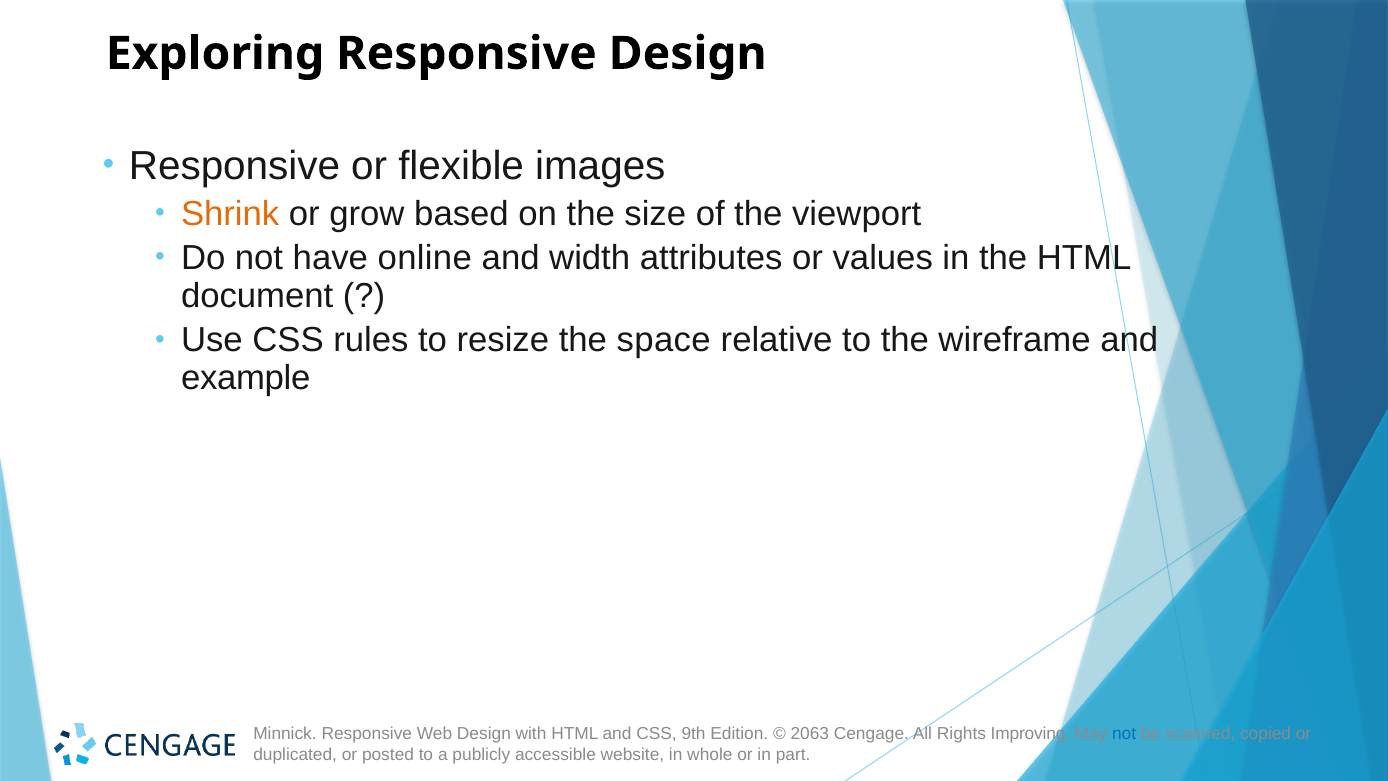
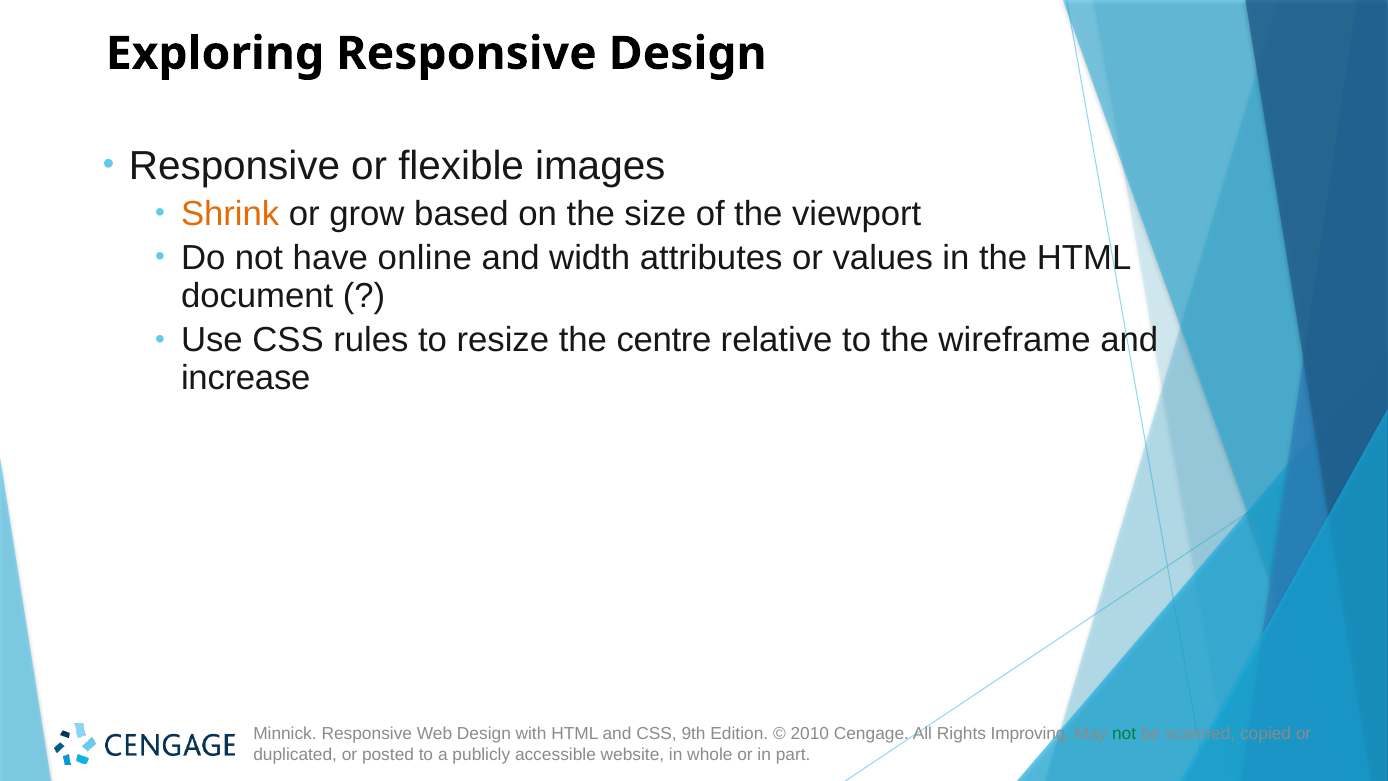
space: space -> centre (664, 340)
example: example -> increase (246, 378)
2063: 2063 -> 2010 (810, 733)
not colour: blue -> green (1124, 733)
